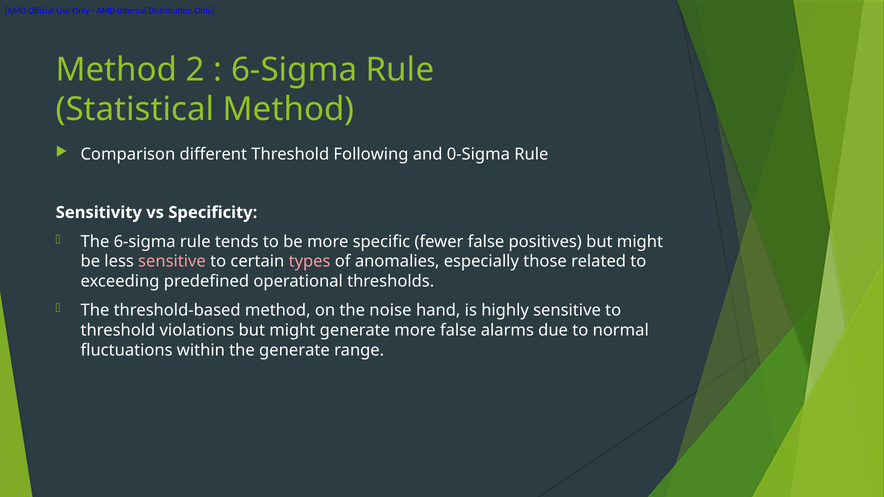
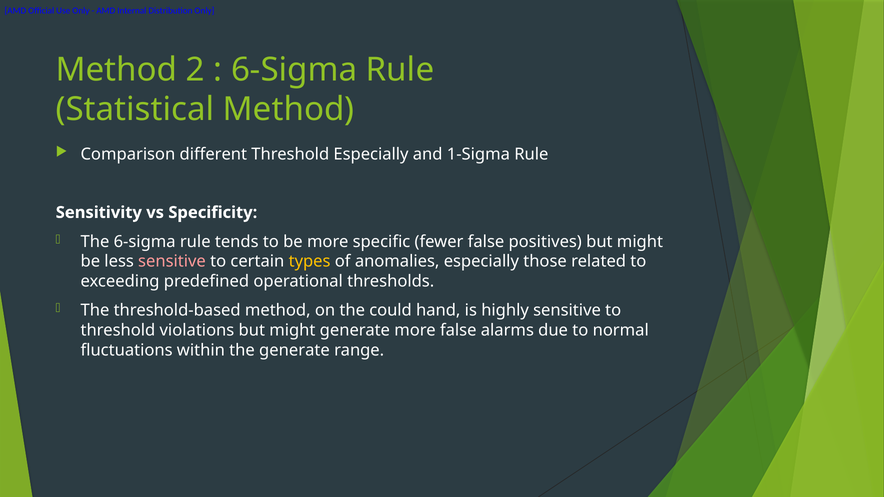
Threshold Following: Following -> Especially (371, 154)
0-Sigma: 0-Sigma -> 1-Sigma (478, 154)
types colour: pink -> yellow (310, 262)
noise: noise -> could (391, 311)
